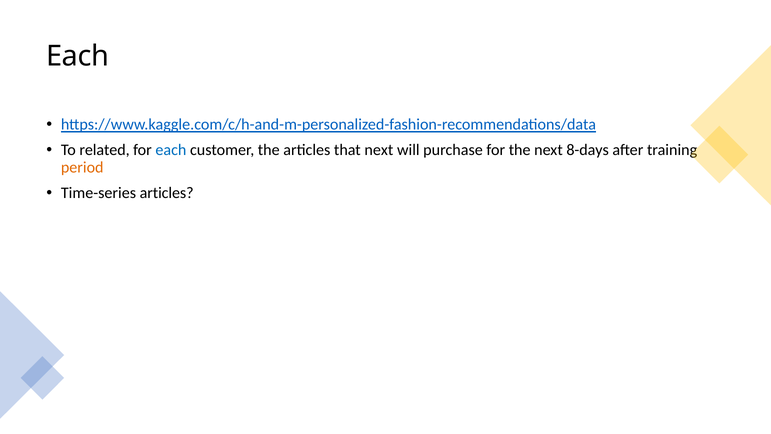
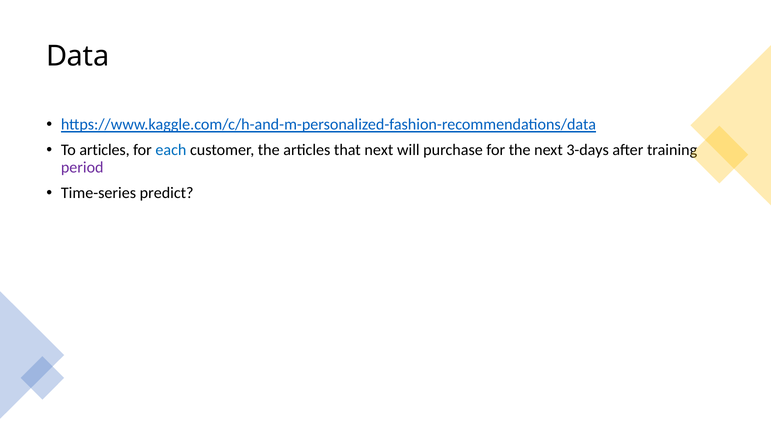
Each: Each -> Data (78, 56)
To related: related -> articles (105, 150)
8-days: 8-days -> 3-days (588, 150)
period colour: orange -> purple (82, 167)
Time-series articles: articles -> predict (167, 193)
